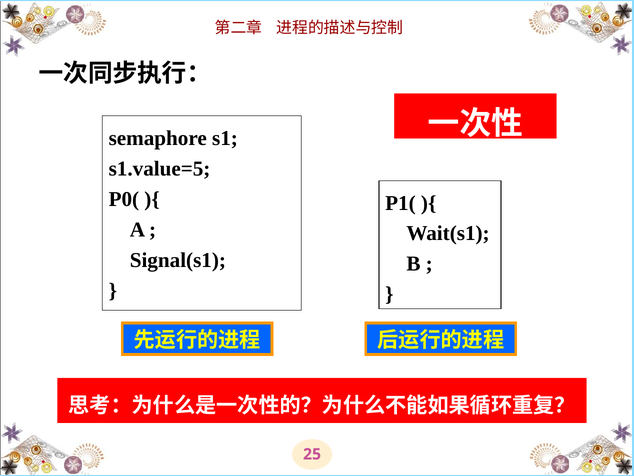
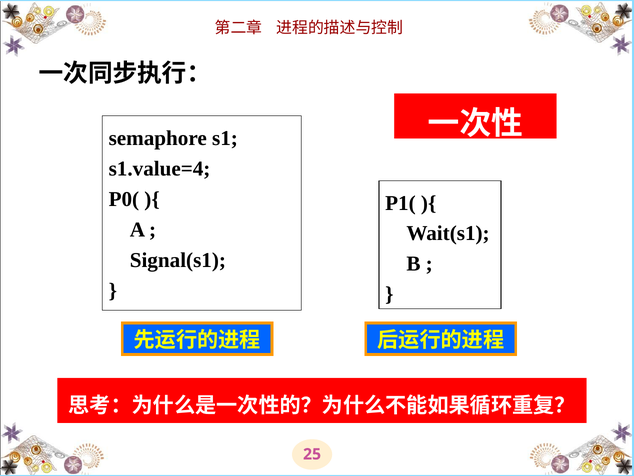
s1.value=5: s1.value=5 -> s1.value=4 (160, 169)
